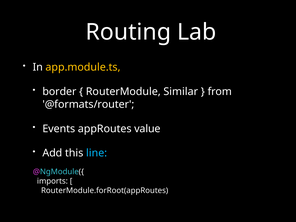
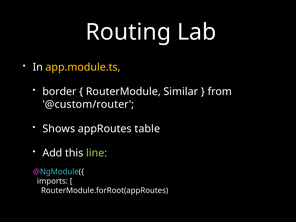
@formats/router: @formats/router -> @custom/router (88, 104)
Events: Events -> Shows (59, 129)
value: value -> table (147, 129)
line colour: light blue -> light green (97, 153)
